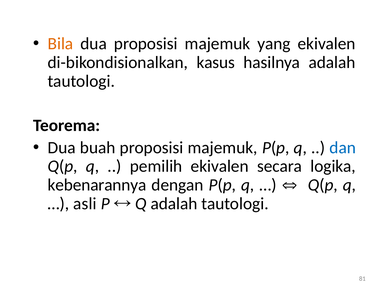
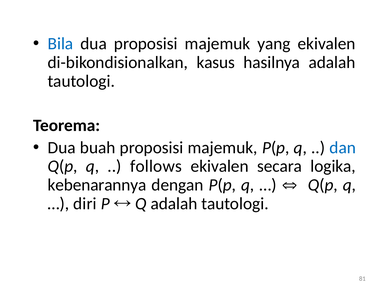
Bila colour: orange -> blue (60, 44)
pemilih: pemilih -> follows (156, 166)
asli: asli -> diri (85, 203)
